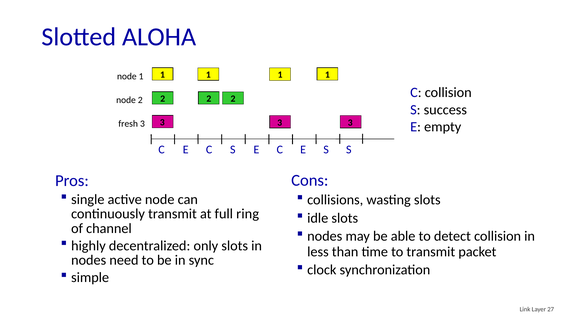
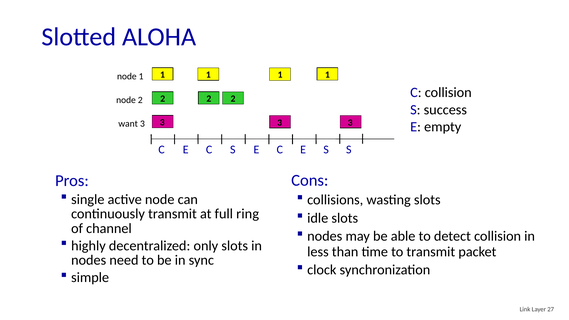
fresh: fresh -> want (128, 124)
